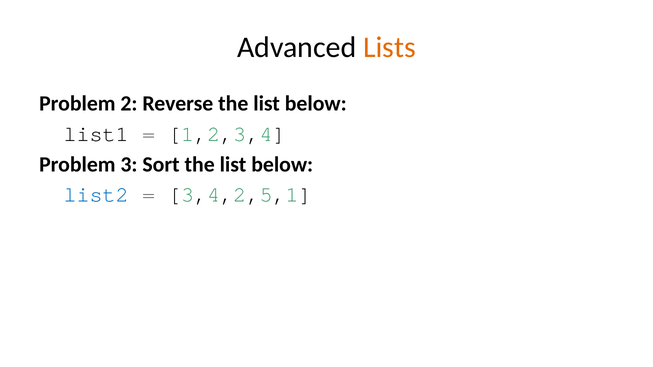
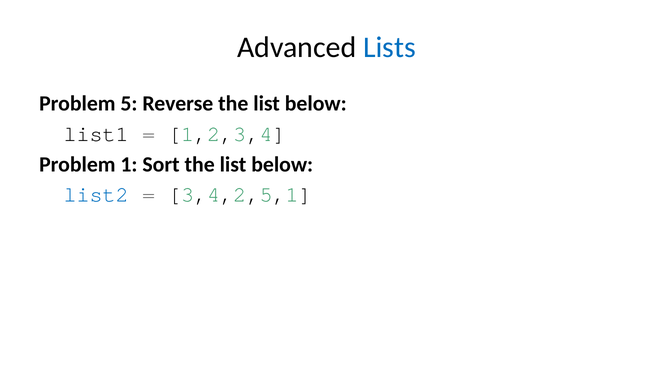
Lists colour: orange -> blue (389, 47)
2: 2 -> 5 (129, 104)
3: 3 -> 1 (129, 164)
